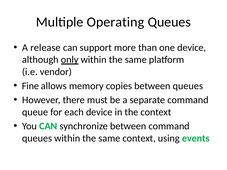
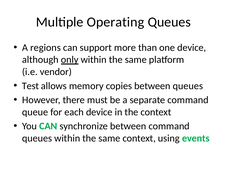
release: release -> regions (46, 48)
Fine: Fine -> Test (30, 86)
